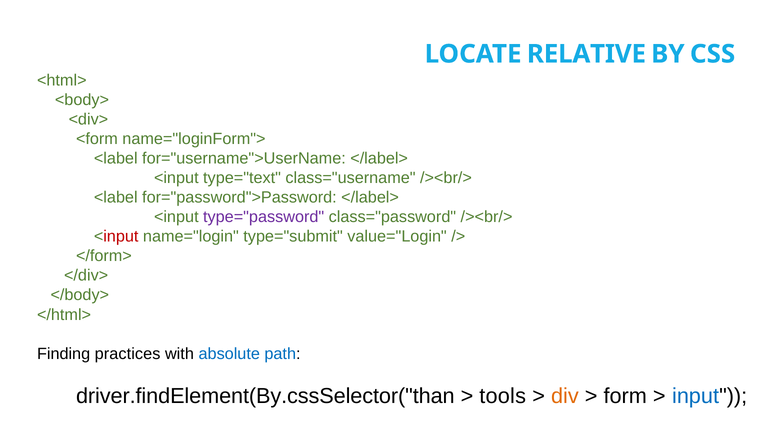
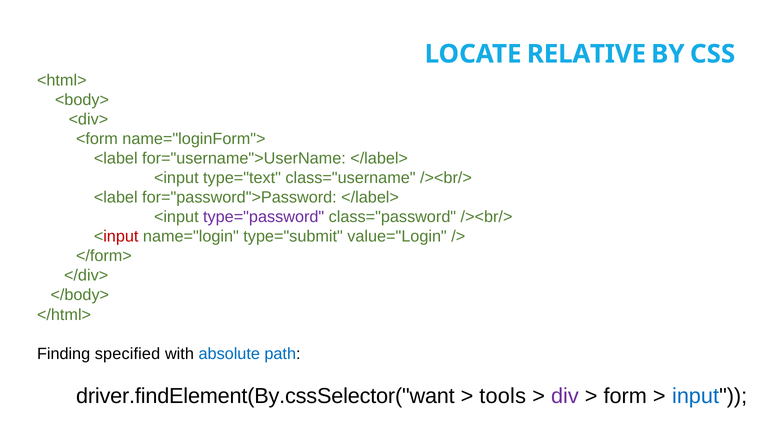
practices: practices -> specified (128, 353)
driver.findElement(By.cssSelector("than: driver.findElement(By.cssSelector("than -> driver.findElement(By.cssSelector("want (265, 396)
div colour: orange -> purple (565, 396)
